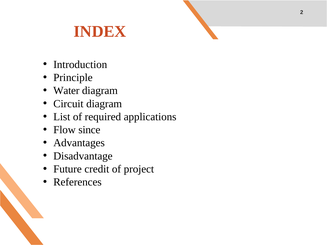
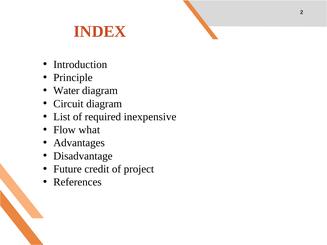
applications: applications -> inexpensive (150, 117)
since: since -> what (89, 130)
